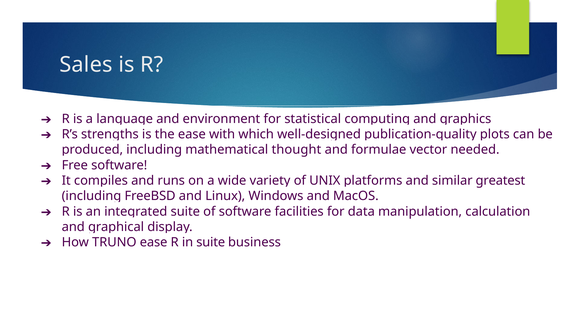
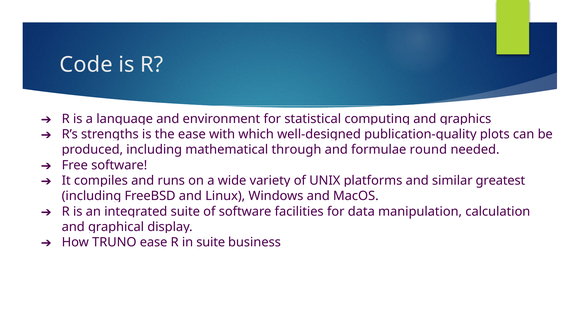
Sales: Sales -> Code (86, 65)
thought: thought -> through (296, 150)
vector: vector -> round (428, 150)
